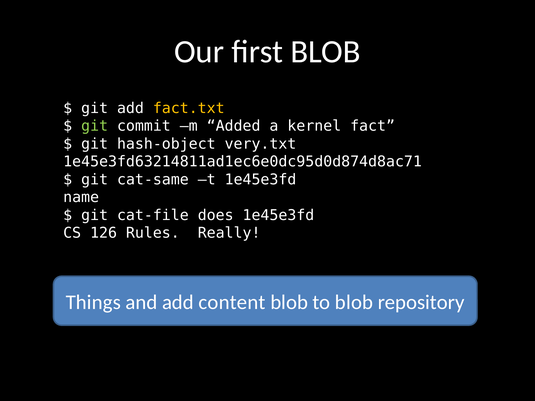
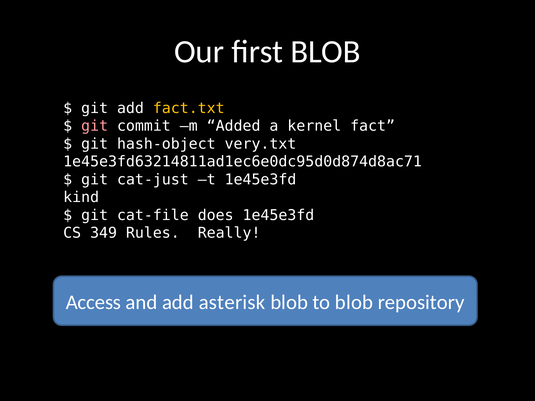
git colour: light green -> pink (95, 126)
cat-same: cat-same -> cat-just (153, 180)
name: name -> kind (81, 198)
126: 126 -> 349 (104, 233)
Things: Things -> Access (93, 302)
content: content -> asterisk (232, 302)
